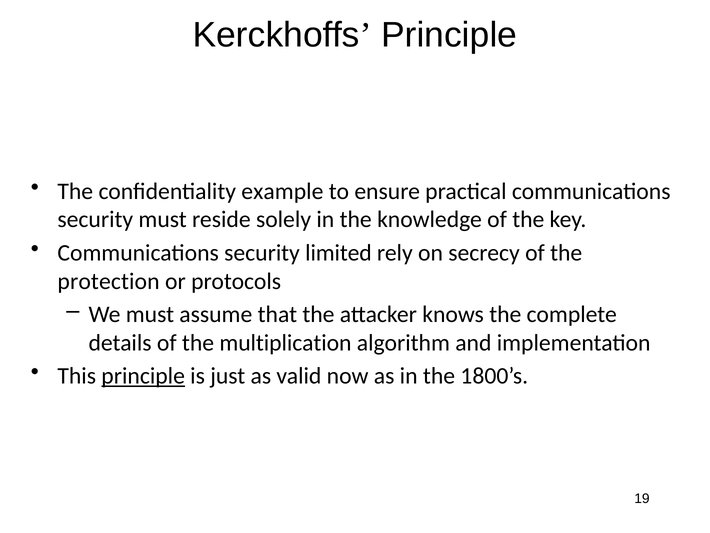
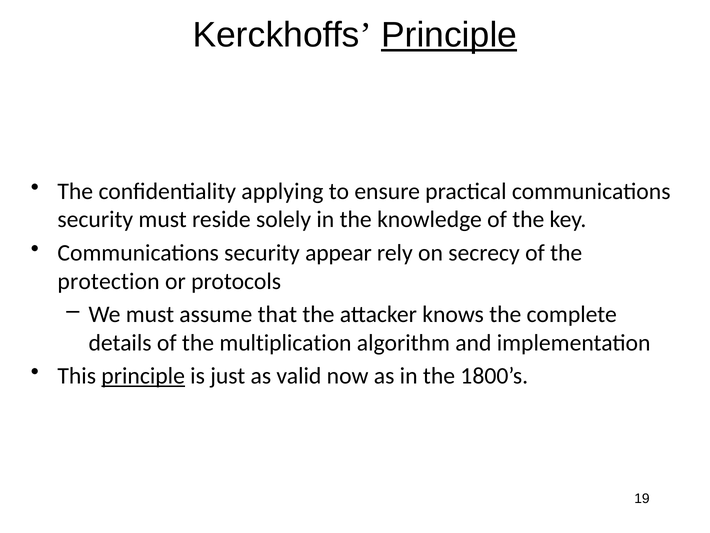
Principle underline: none -> present (449, 35)
example: example -> applying (282, 191)
limited: limited -> appear (339, 253)
